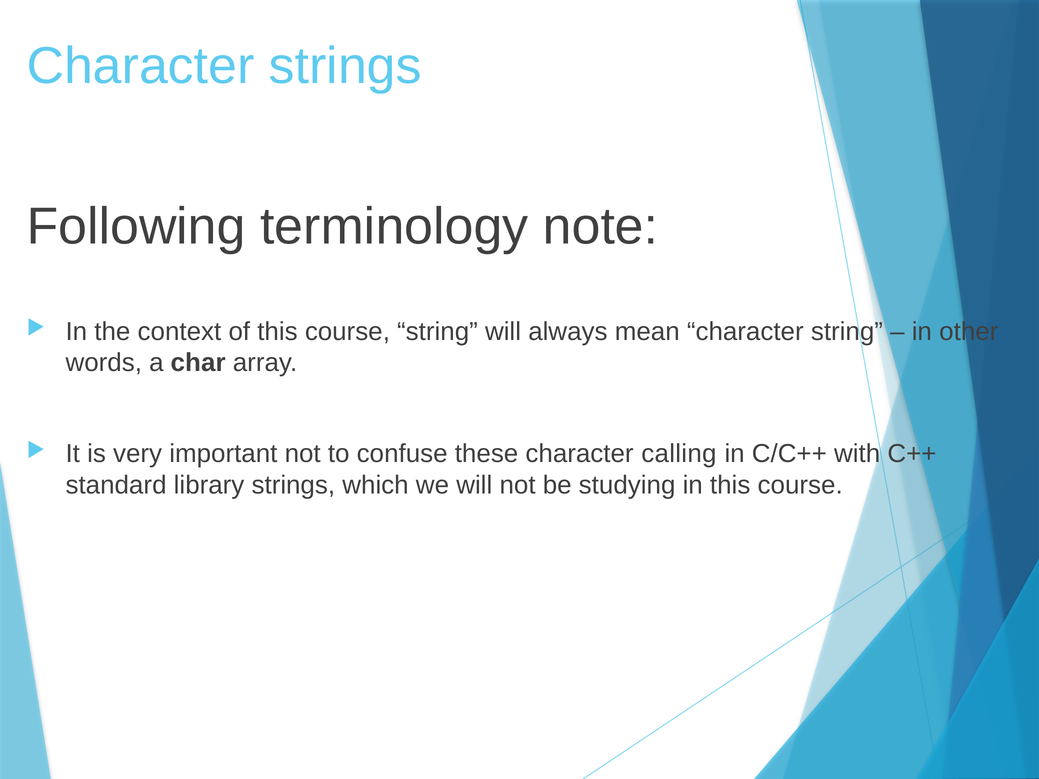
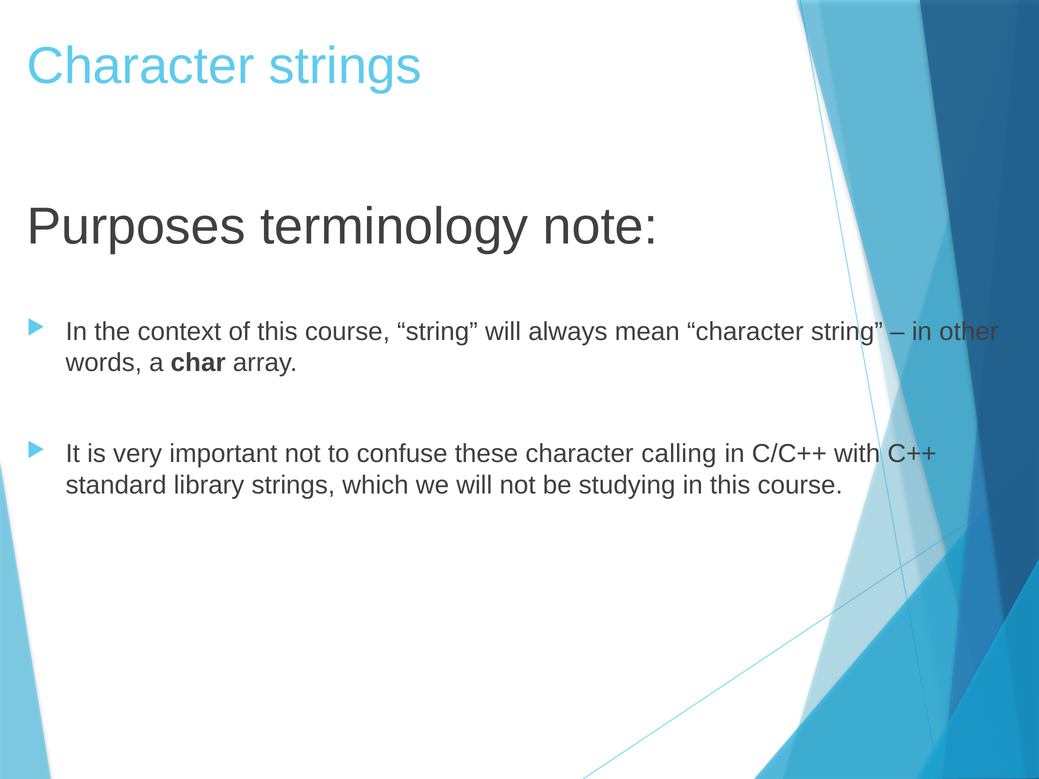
Following: Following -> Purposes (136, 227)
